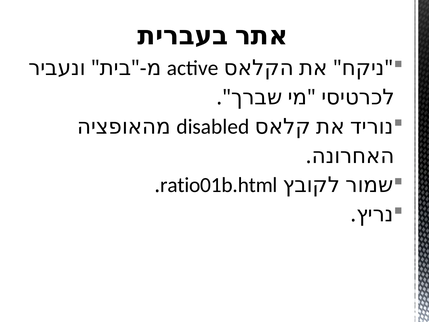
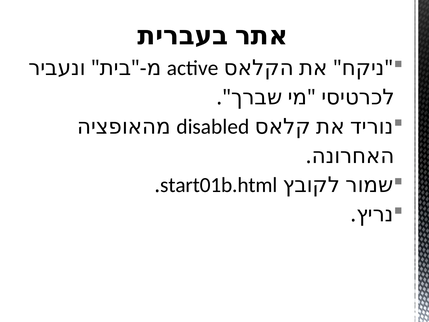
ratio01b.html: ratio01b.html -> start01b.html (219, 185)
